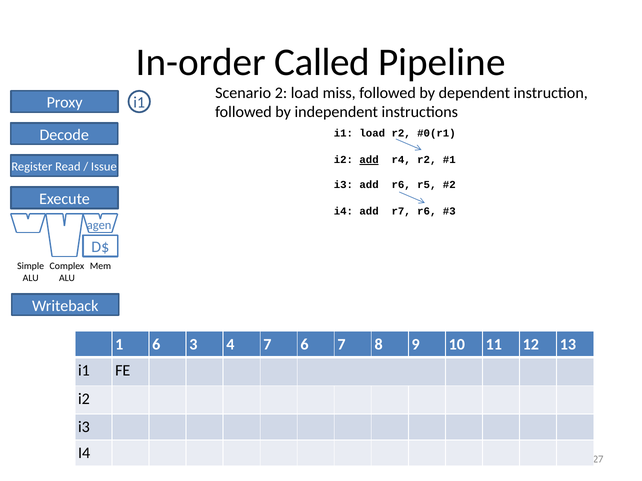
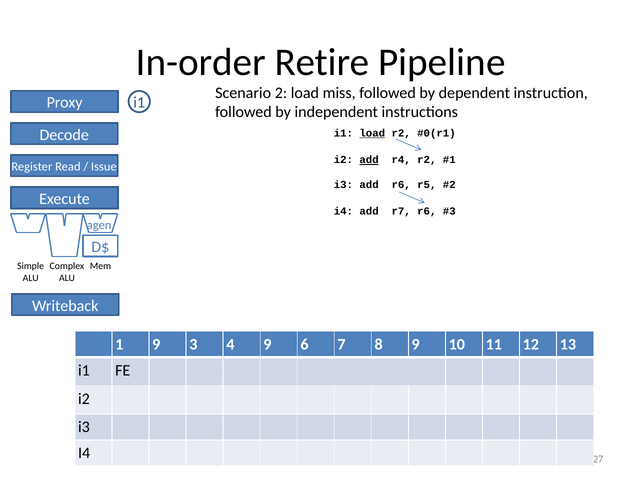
Called: Called -> Retire (322, 62)
load underline: none -> present (372, 133)
1 6: 6 -> 9 (156, 345)
4 7: 7 -> 9 (267, 345)
